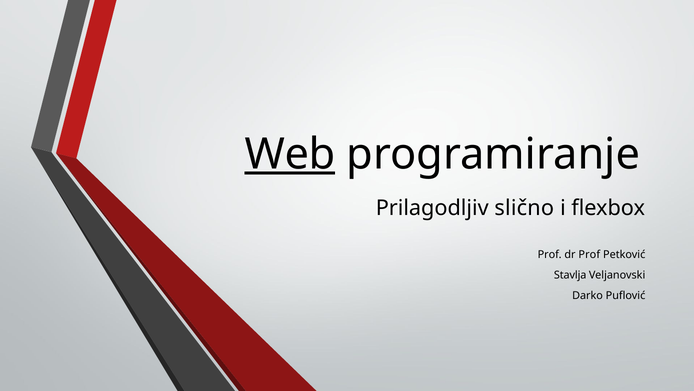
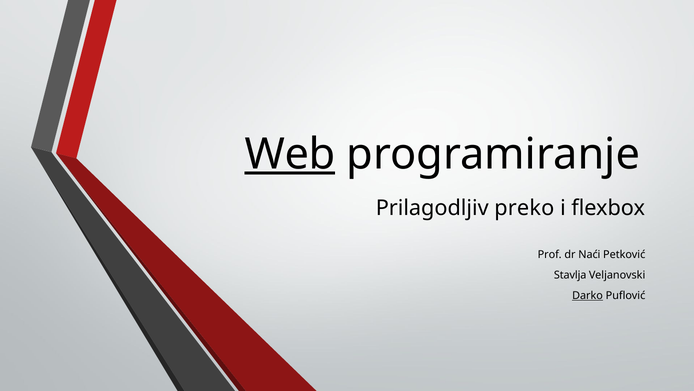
slično: slično -> preko (524, 208)
dr Prof: Prof -> Naći (589, 254)
Darko underline: none -> present (588, 295)
